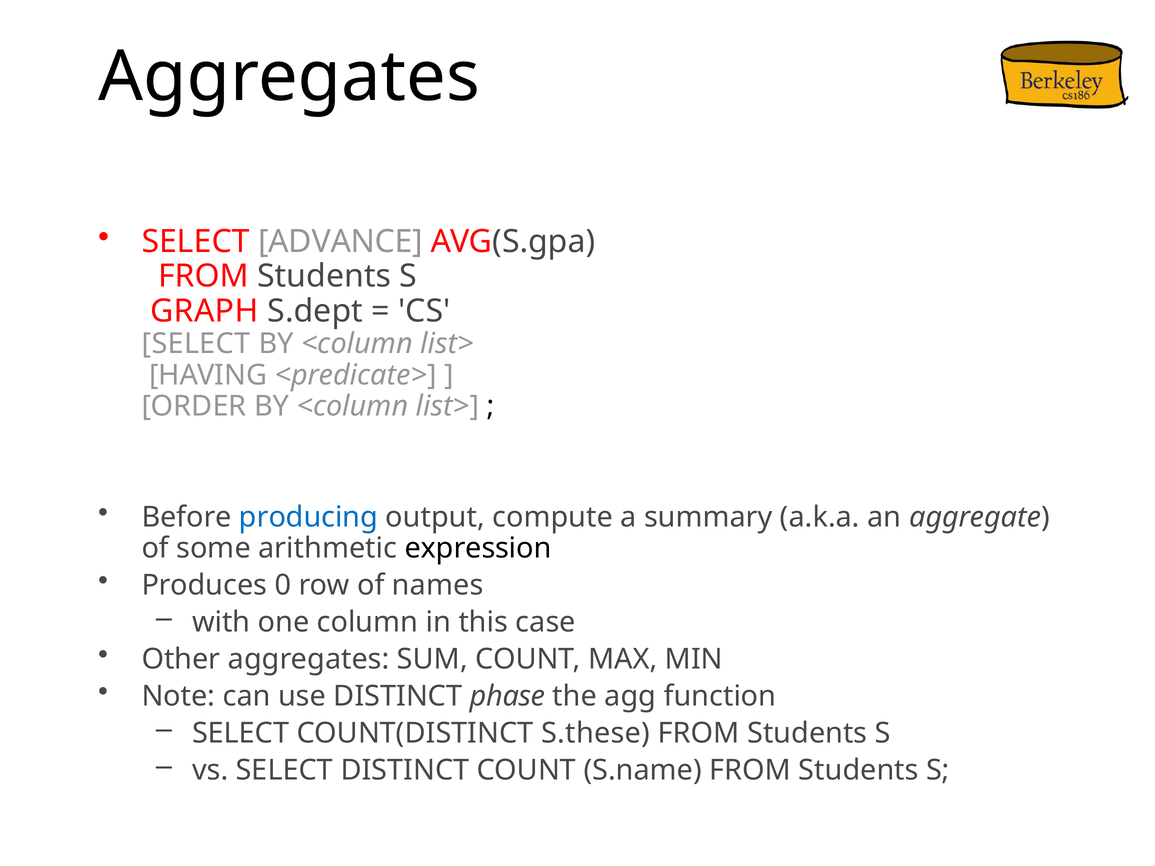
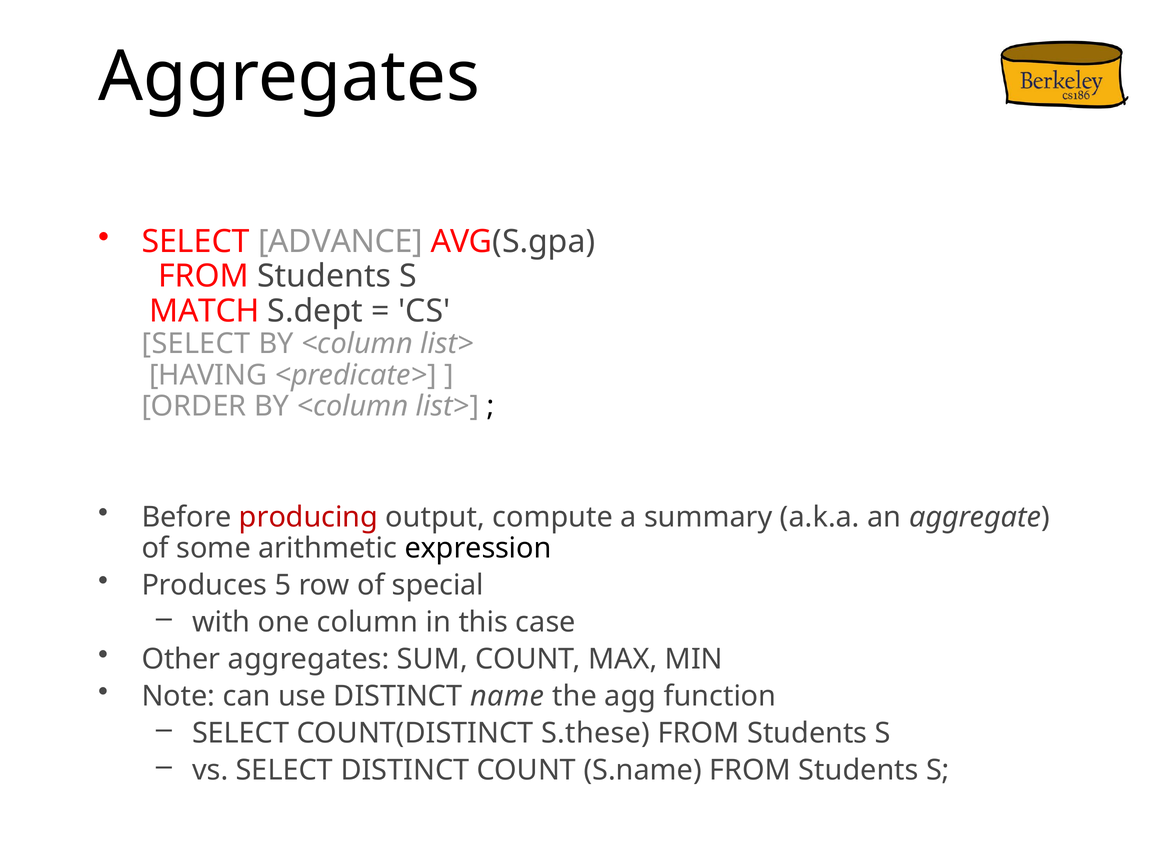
GRAPH: GRAPH -> MATCH (205, 311)
producing colour: blue -> red (309, 517)
0: 0 -> 5 (283, 585)
names: names -> special (438, 585)
phase: phase -> name (507, 696)
